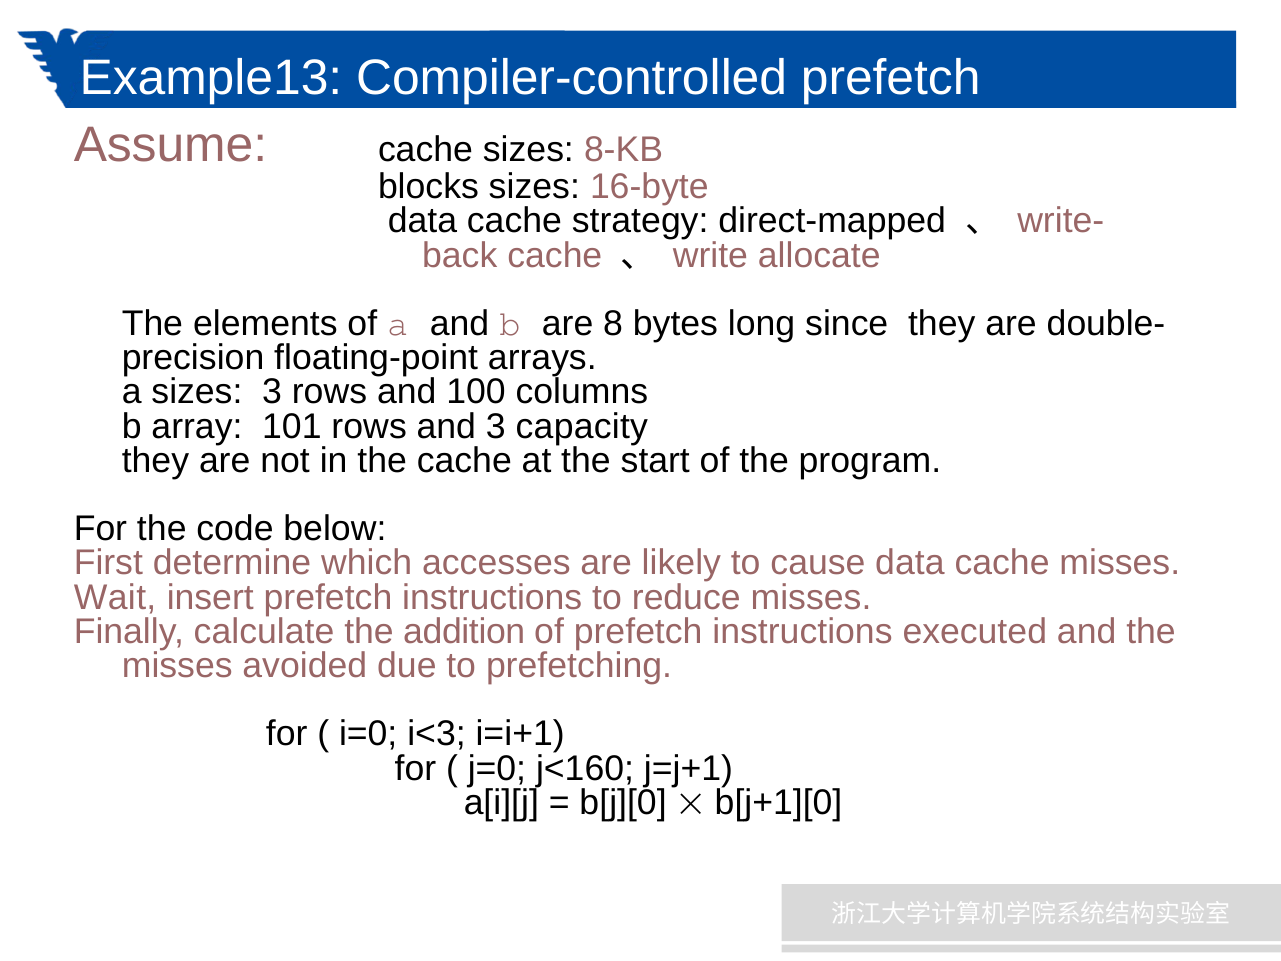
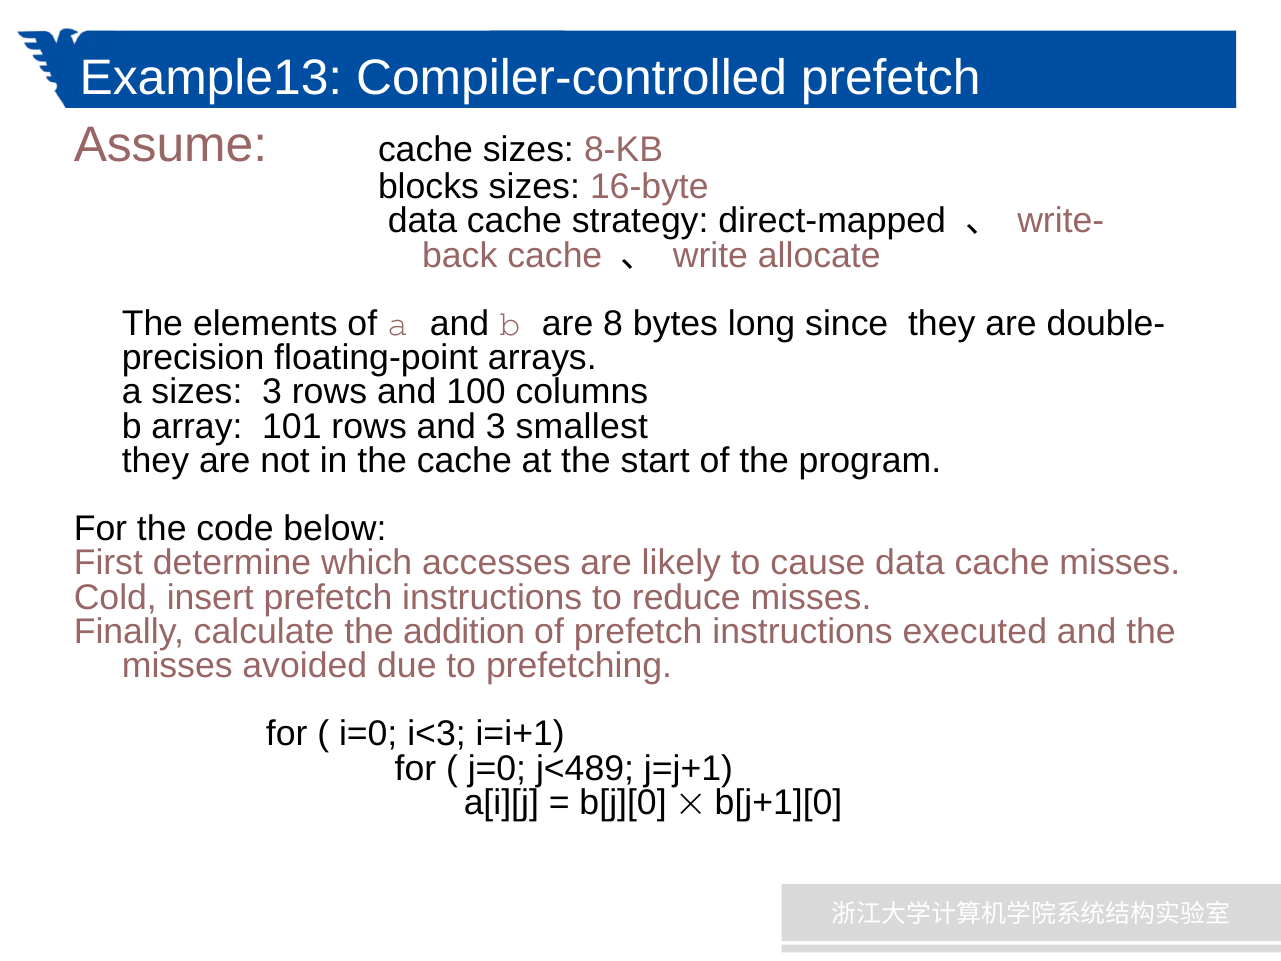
capacity: capacity -> smallest (582, 426)
Wait: Wait -> Cold (115, 597)
j<160: j<160 -> j<489 (585, 768)
